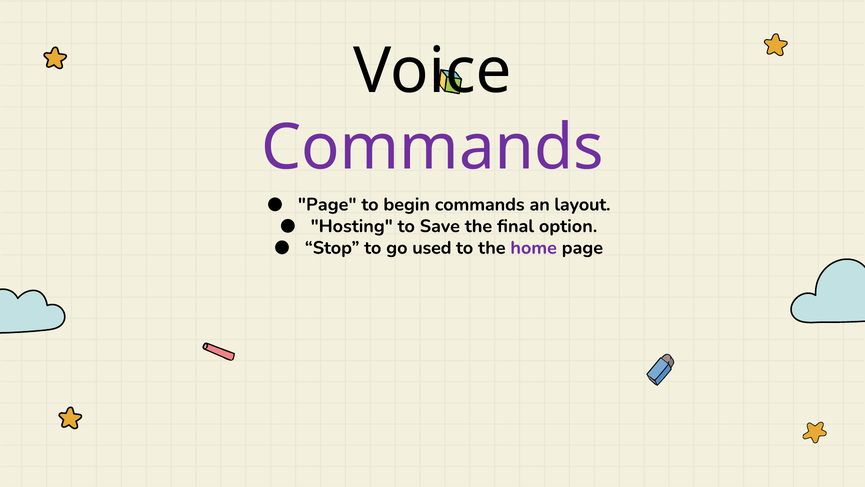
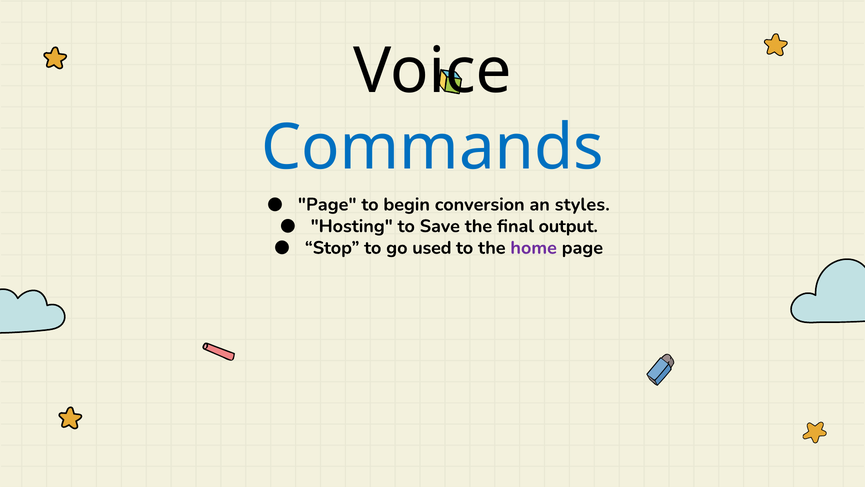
Commands colour: purple -> blue (432, 147)
begin commands: commands -> conversion (480, 204)
layout: layout -> styles (582, 204)
option: option -> output (568, 226)
